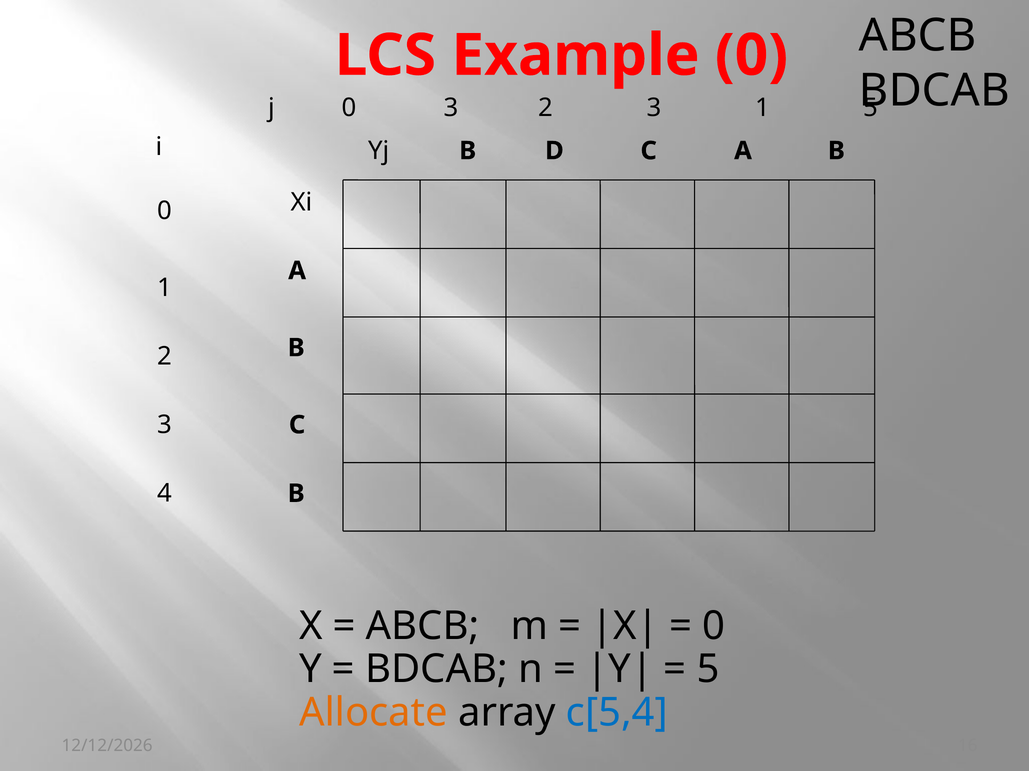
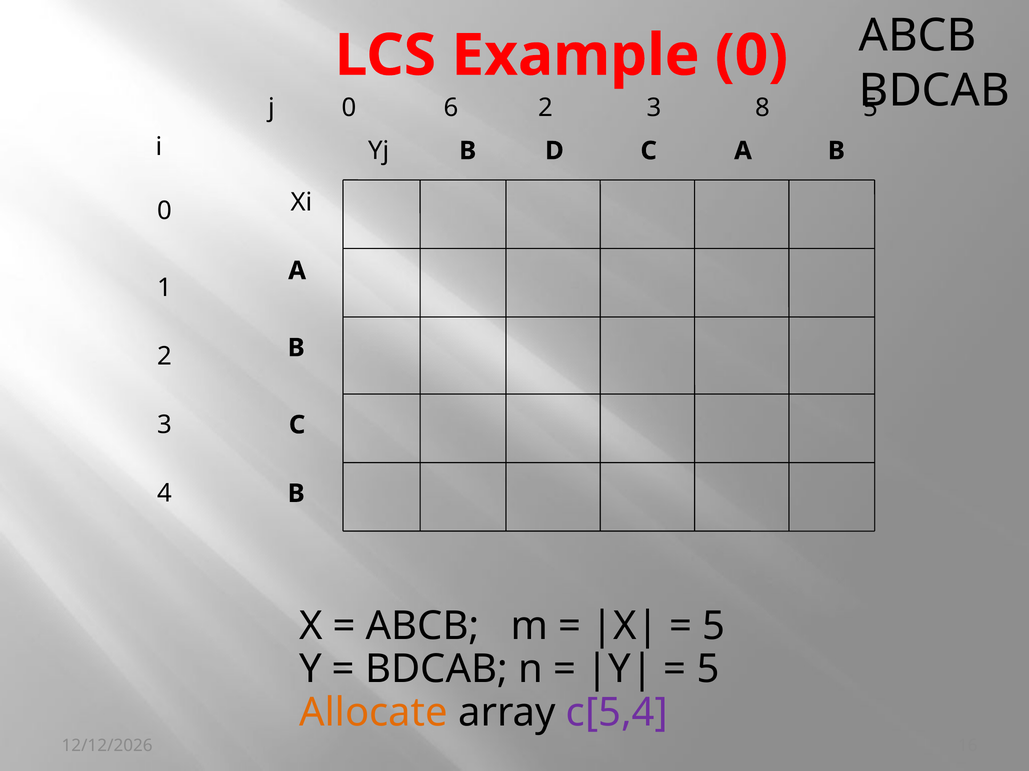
0 3: 3 -> 6 (451, 108)
3 1: 1 -> 8 (762, 108)
0: 0 -> 5 (714, 627)
c[5,4 colour: blue -> purple (617, 713)
